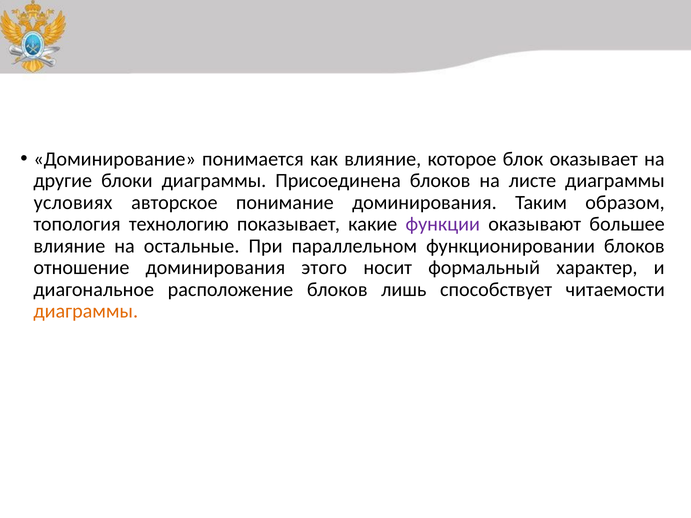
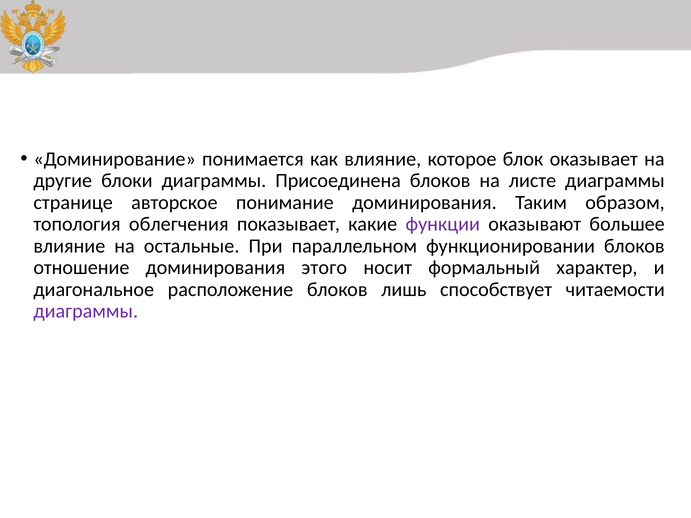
условиях: условиях -> странице (73, 203)
технологию: технологию -> облегчения (179, 224)
диаграммы colour: orange -> purple (86, 311)
